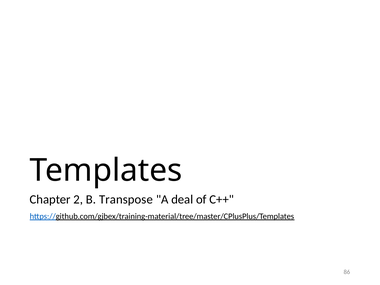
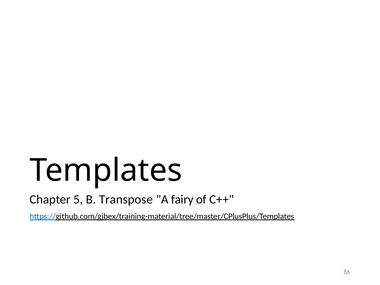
2: 2 -> 5 (78, 199)
deal: deal -> fairy (182, 199)
